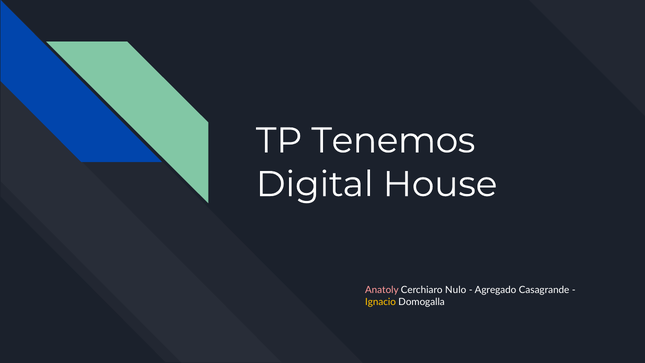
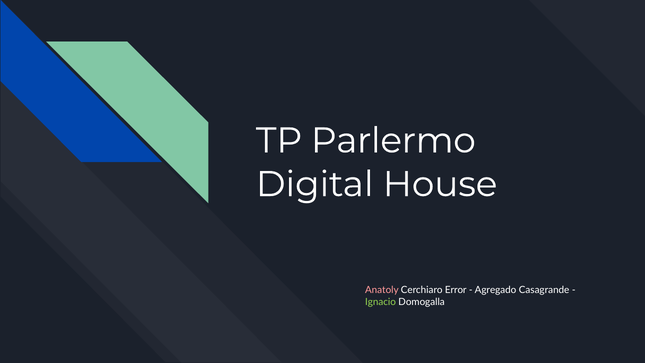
Tenemos: Tenemos -> Parlermo (393, 141)
Nulo: Nulo -> Error (456, 290)
Ignacio colour: yellow -> light green (380, 302)
